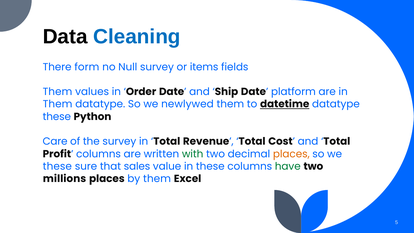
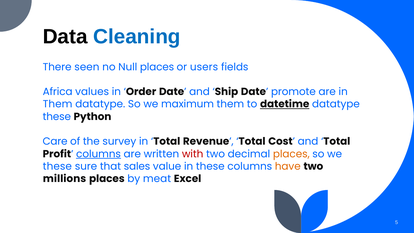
form: form -> seen (87, 67)
Null survey: survey -> places (157, 67)
items: items -> users (204, 67)
Them: Them -> Africa (58, 92)
platform: platform -> promote (293, 92)
newlywed: newlywed -> maximum (188, 104)
columns underline: none -> present (99, 154)
with colour: green -> red (193, 154)
have colour: green -> orange (288, 166)
by them: them -> meat (157, 179)
